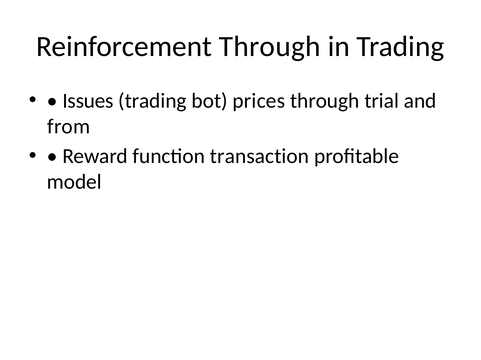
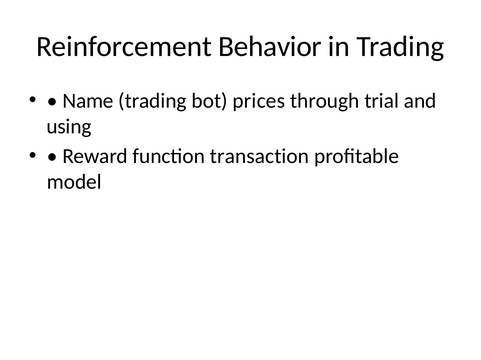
Reinforcement Through: Through -> Behavior (270, 47)
Issues: Issues -> Name (88, 101)
from: from -> using (69, 127)
